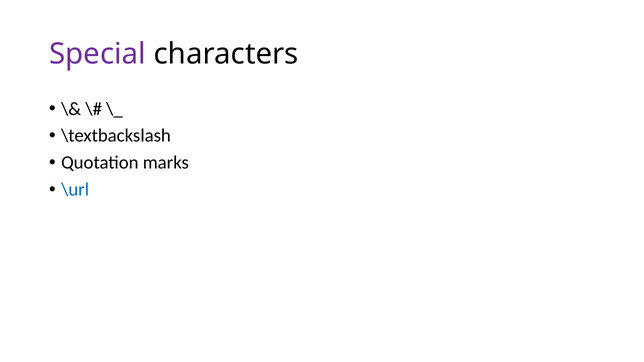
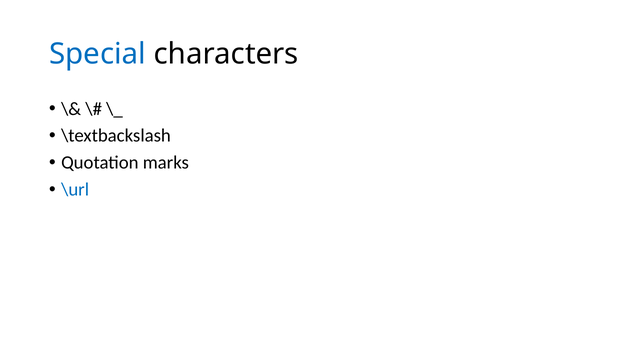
Special colour: purple -> blue (98, 54)
